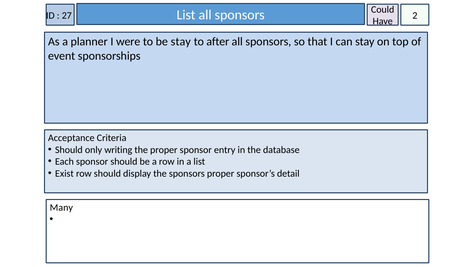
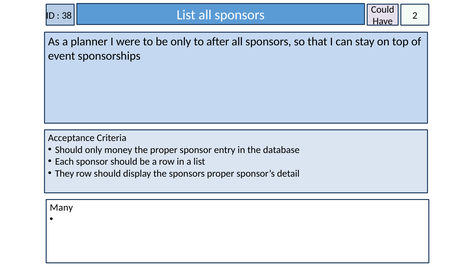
27: 27 -> 38 (67, 15)
be stay: stay -> only (181, 42)
writing: writing -> money (118, 150)
Exist: Exist -> They (65, 174)
